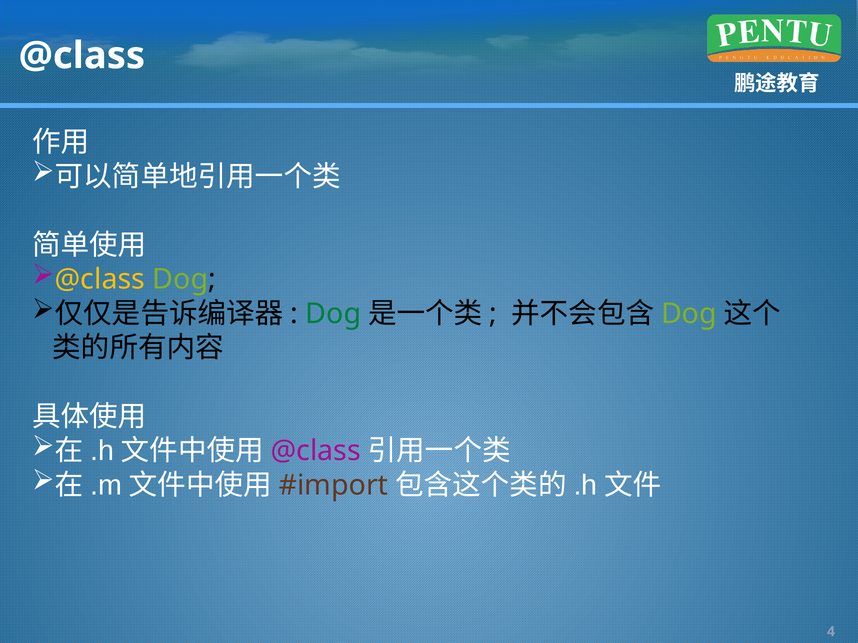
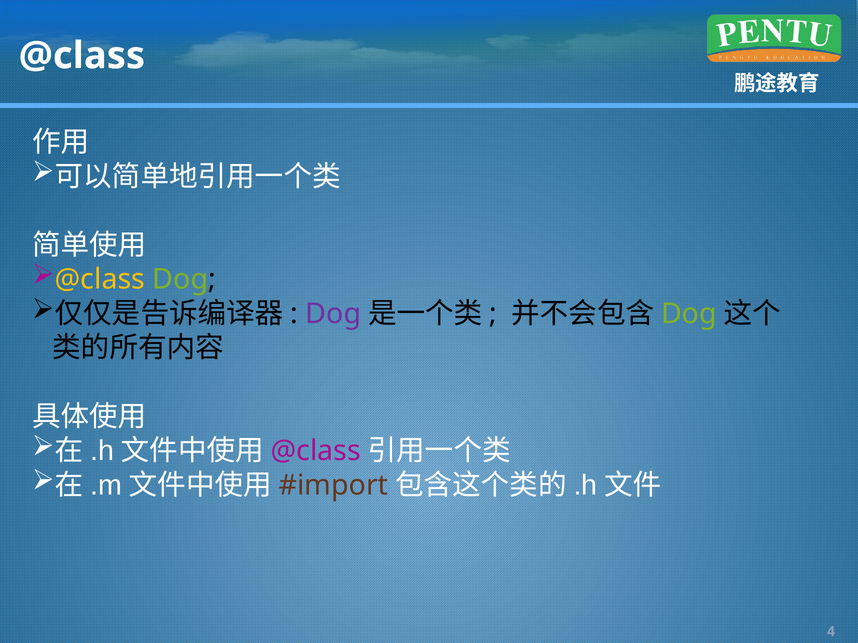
Dog colour: green -> purple (333, 314)
